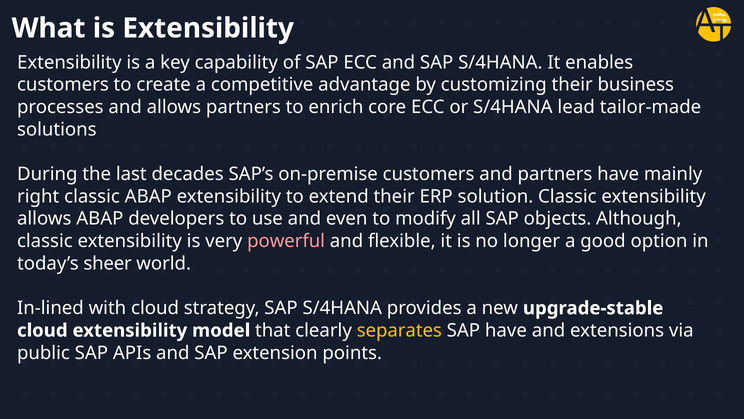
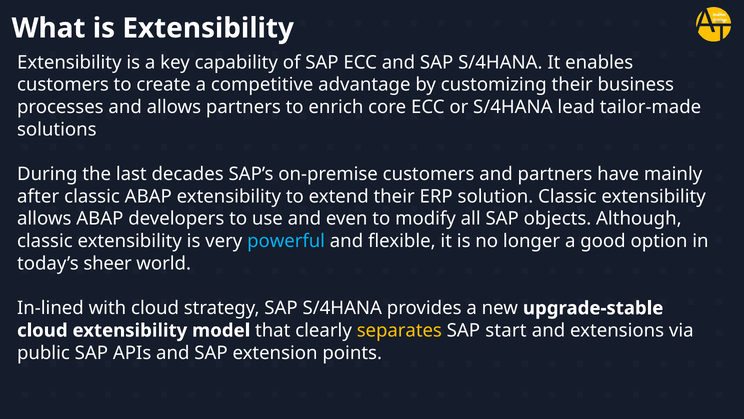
right: right -> after (38, 196)
powerful colour: pink -> light blue (286, 241)
SAP have: have -> start (506, 330)
